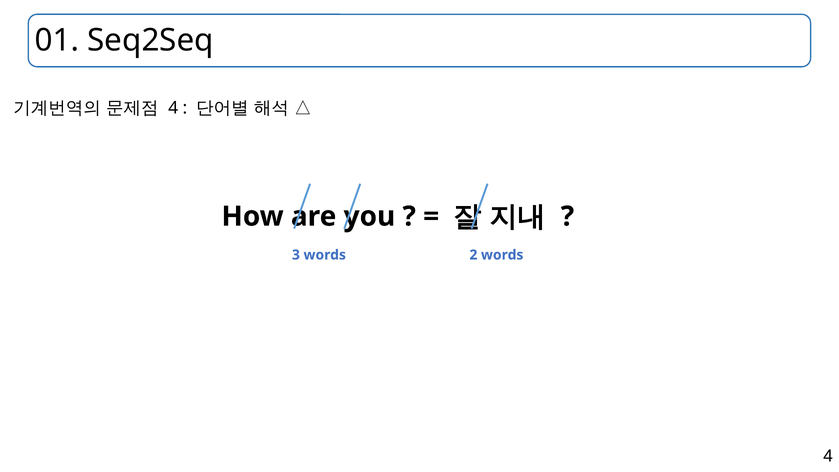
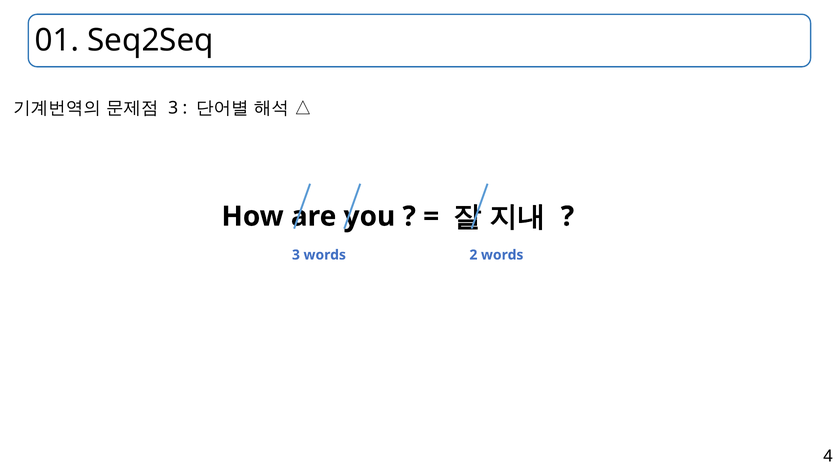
4: 4 -> 3 (173, 108)
